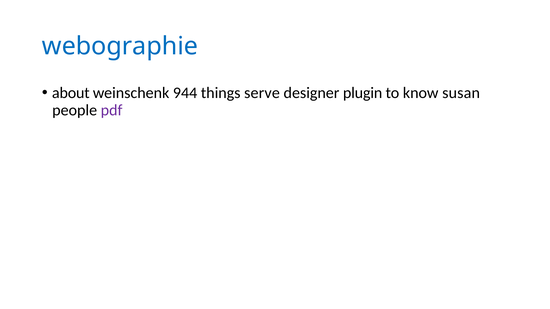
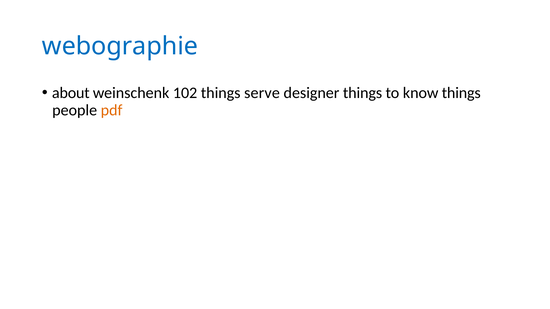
944: 944 -> 102 (185, 93)
designer plugin: plugin -> things (363, 93)
know susan: susan -> things (461, 93)
pdf colour: purple -> orange (112, 110)
